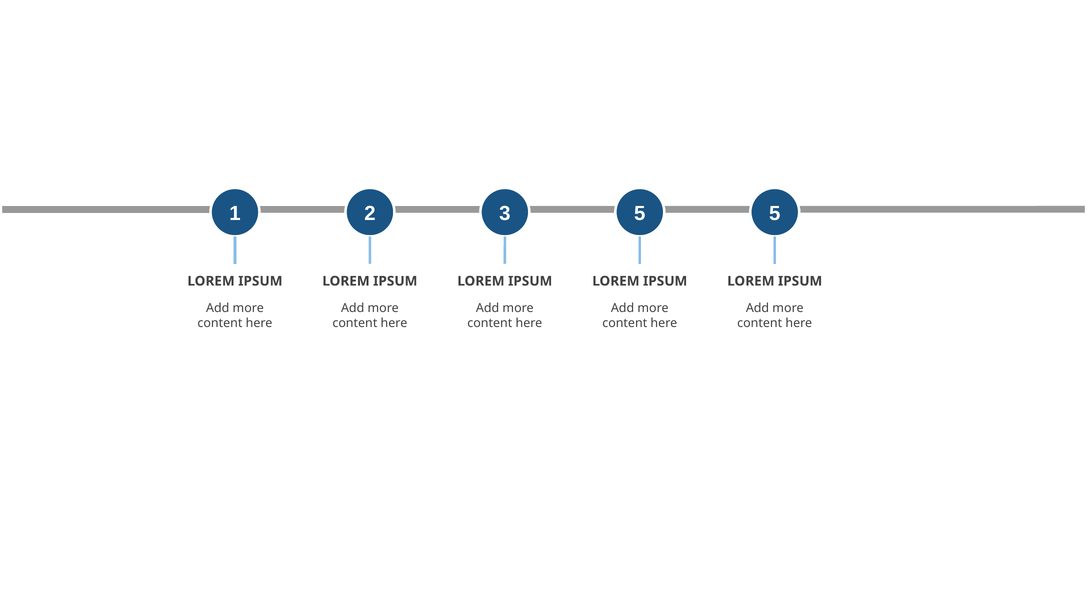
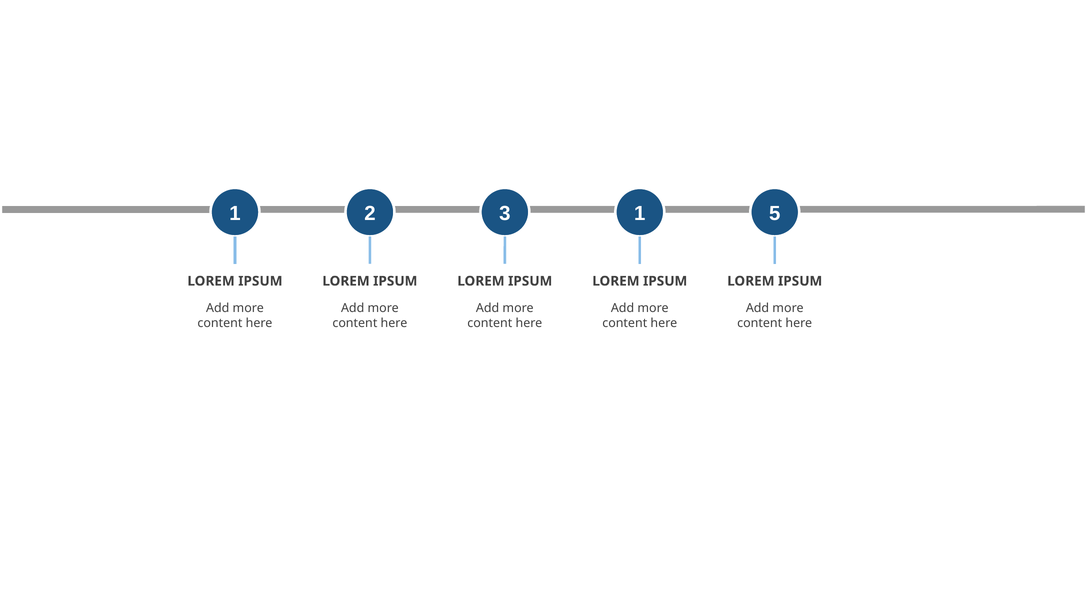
3 5: 5 -> 1 (640, 213)
